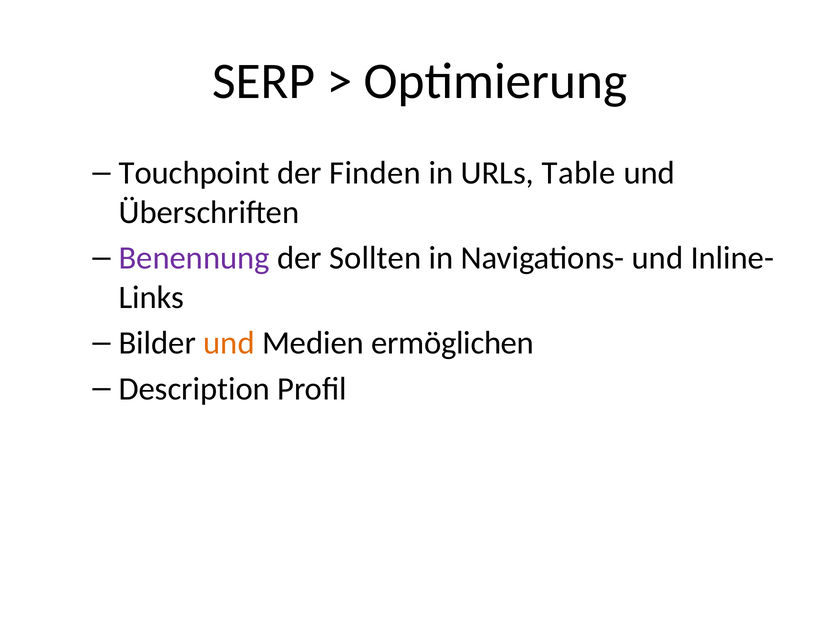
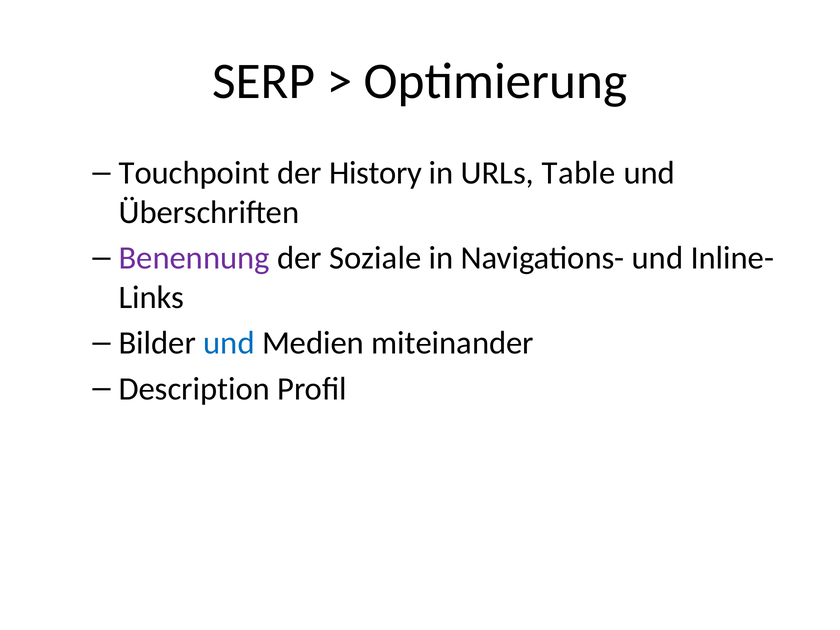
Finden: Finden -> History (376, 173)
Sollten: Sollten -> Soziale (375, 258)
und colour: orange -> blue (229, 343)
ermöglichen: ermöglichen -> miteinander (453, 343)
